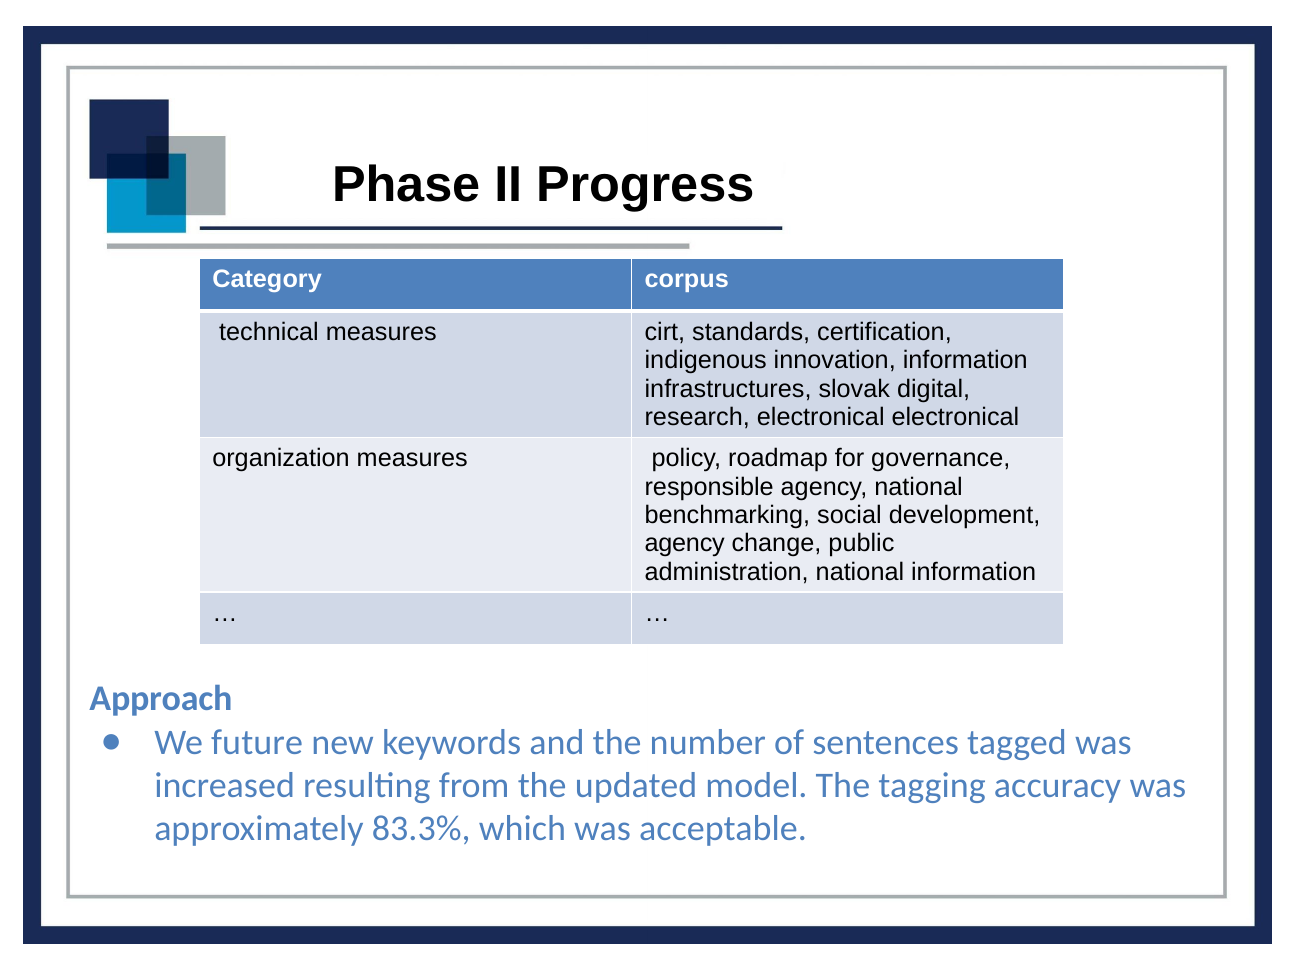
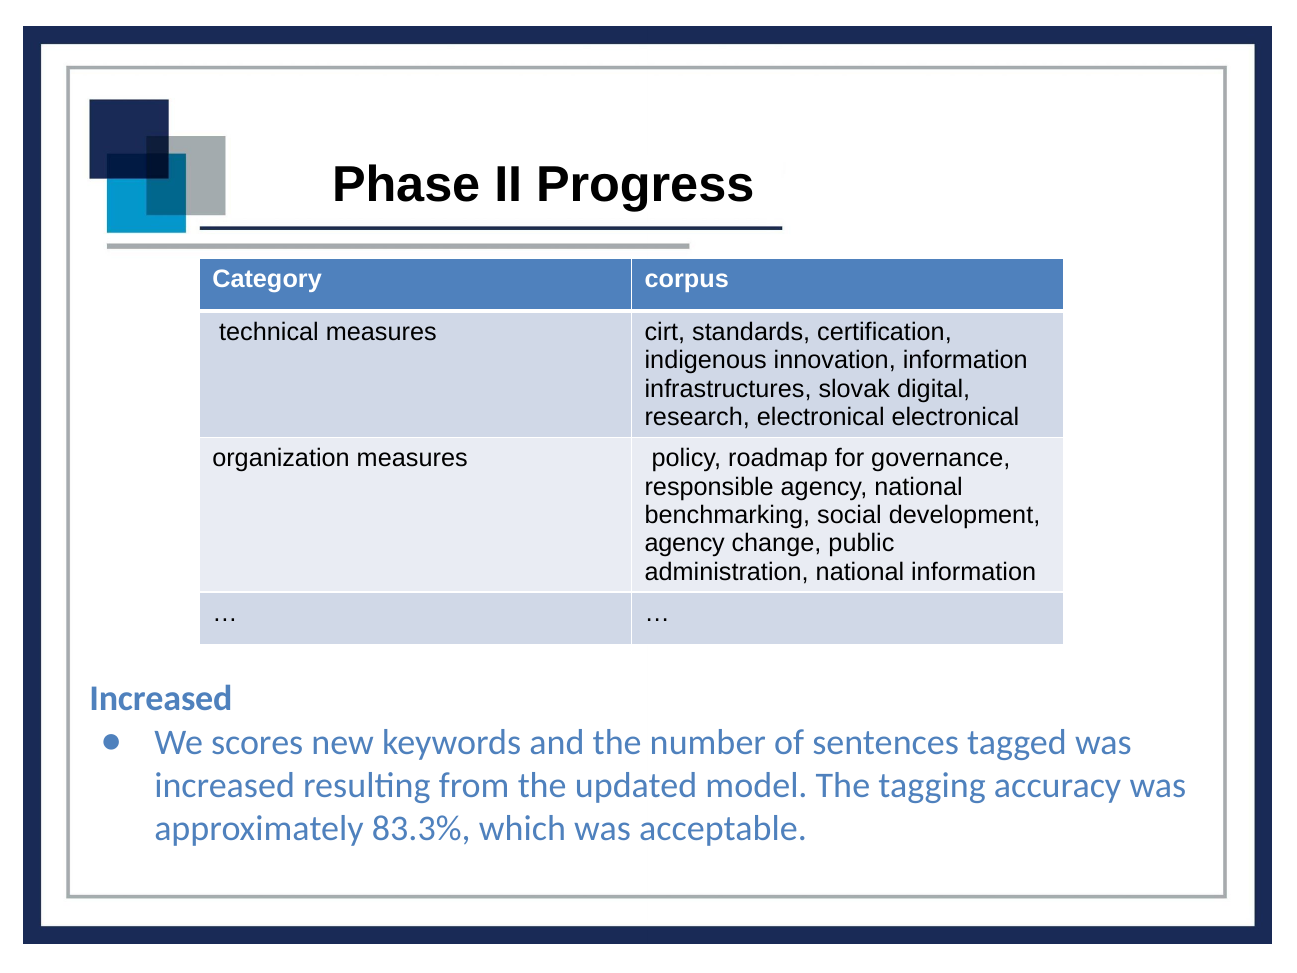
Approach: Approach -> Increased (161, 699)
future: future -> scores (257, 742)
